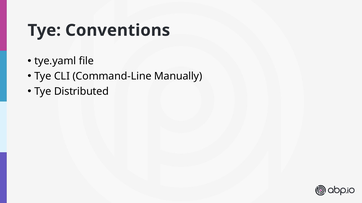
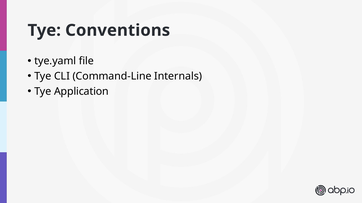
Manually: Manually -> Internals (178, 76)
Distributed: Distributed -> Application (81, 92)
